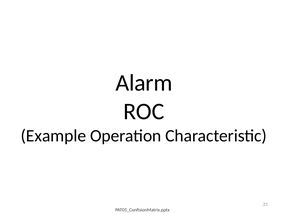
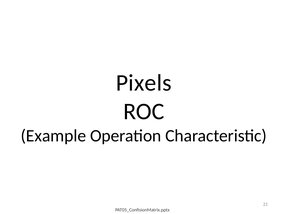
Alarm: Alarm -> Pixels (144, 83)
